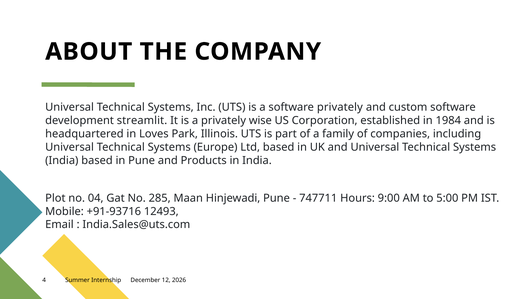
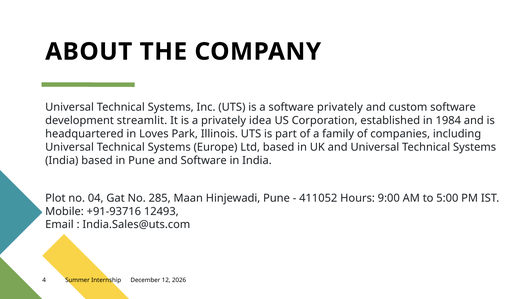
wise: wise -> idea (260, 121)
and Products: Products -> Software (204, 161)
747711: 747711 -> 411052 (318, 198)
